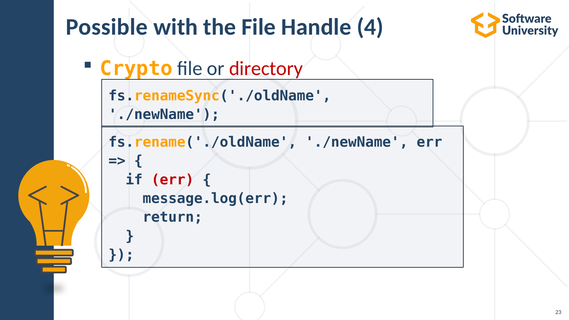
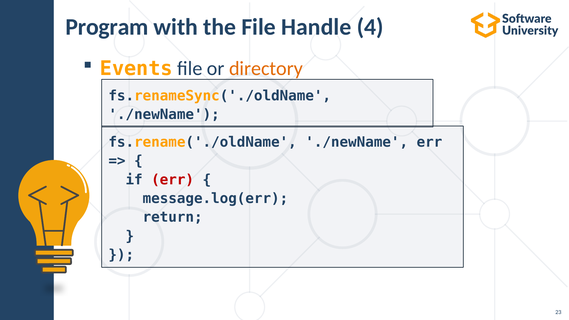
Possible: Possible -> Program (107, 27)
Crypto: Crypto -> Events (136, 69)
directory colour: red -> orange (266, 69)
